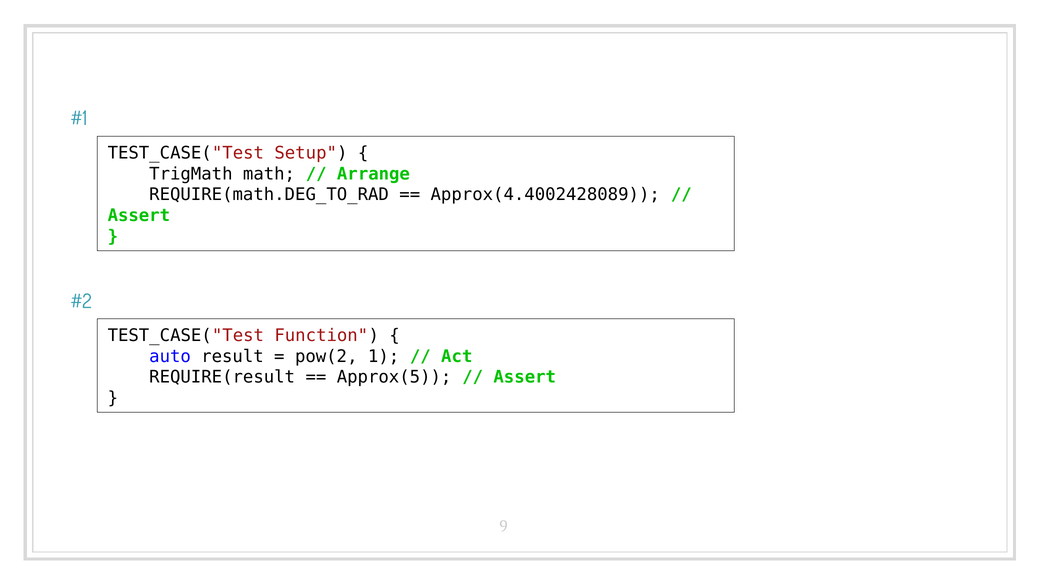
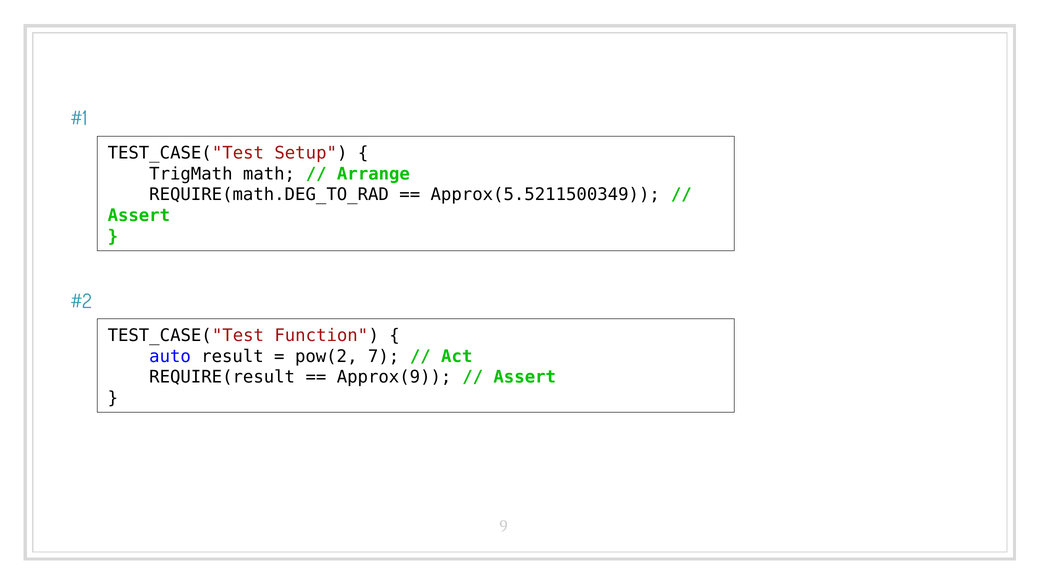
Approx(4.4002428089: Approx(4.4002428089 -> Approx(5.5211500349 (545, 195)
1: 1 -> 7 (384, 356)
Approx(5: Approx(5 -> Approx(9 (394, 377)
